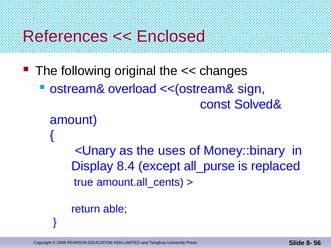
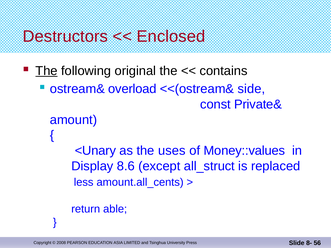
References: References -> Destructors (65, 36)
The underline: none -> present (47, 71)
changes: changes -> contains (224, 71)
sign: sign -> side (251, 89)
Solved&: Solved& -> Private& (258, 104)
Money::binary: Money::binary -> Money::values (244, 151)
8.4: 8.4 -> 8.6 (126, 166)
all_purse: all_purse -> all_struct (209, 166)
true: true -> less (84, 182)
